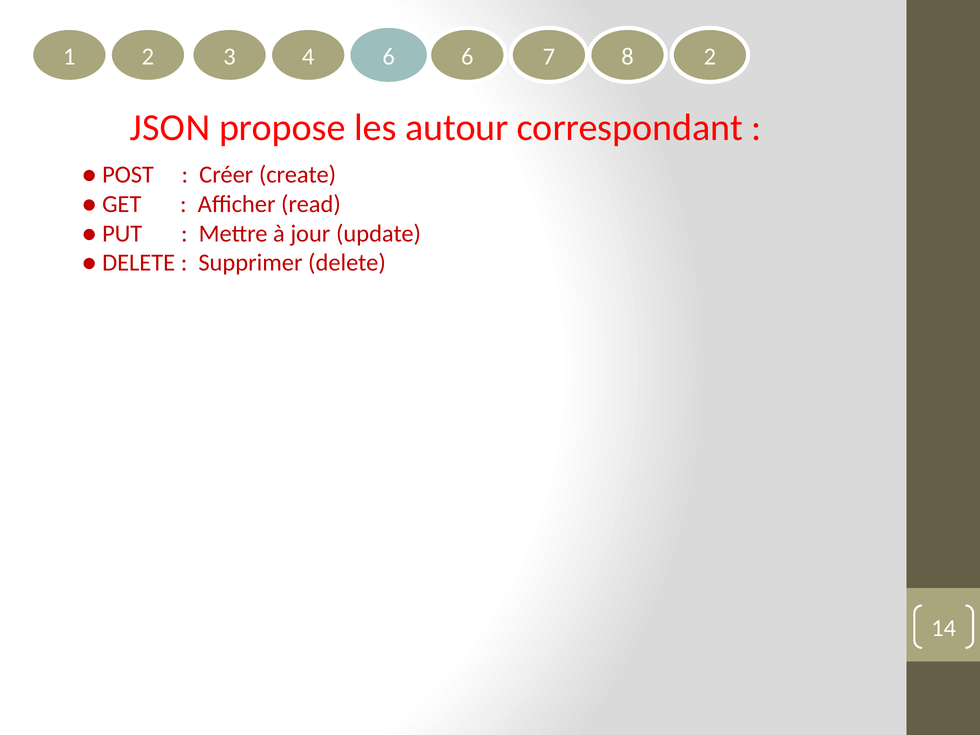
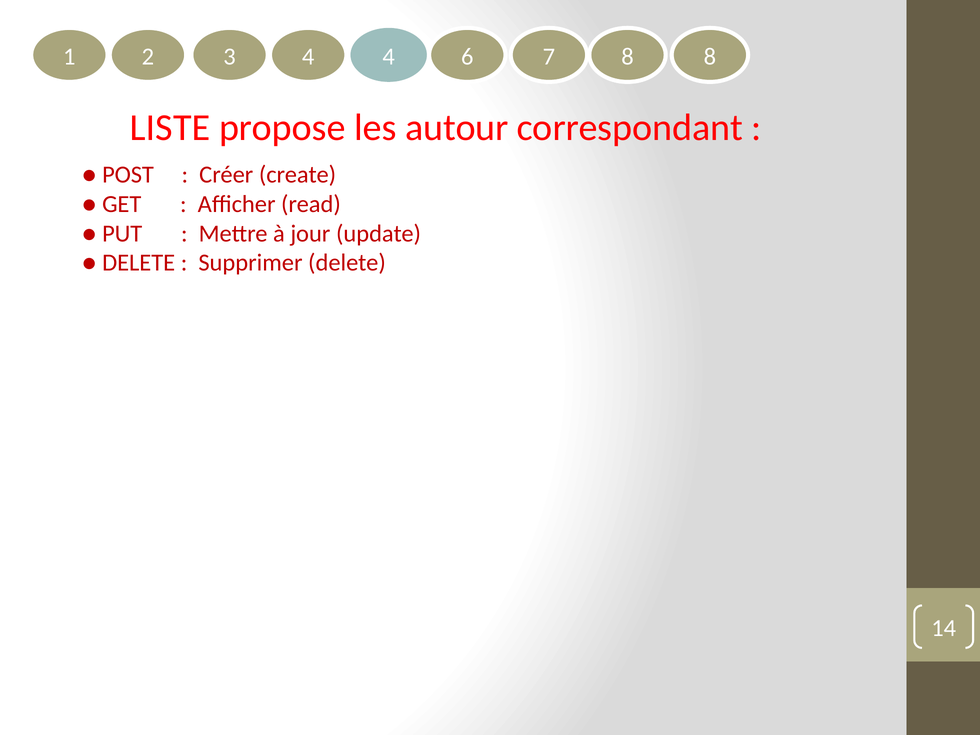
4 6: 6 -> 4 (389, 57)
8 2: 2 -> 8 (710, 57)
JSON: JSON -> LISTE (170, 128)
